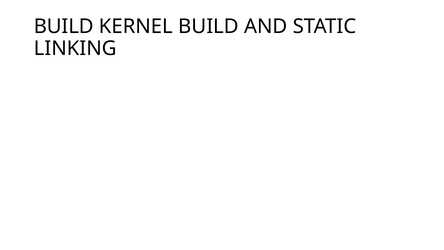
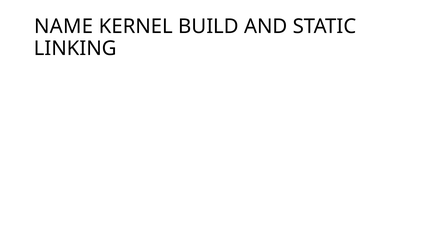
BUILD: BUILD -> NAME (64, 26)
